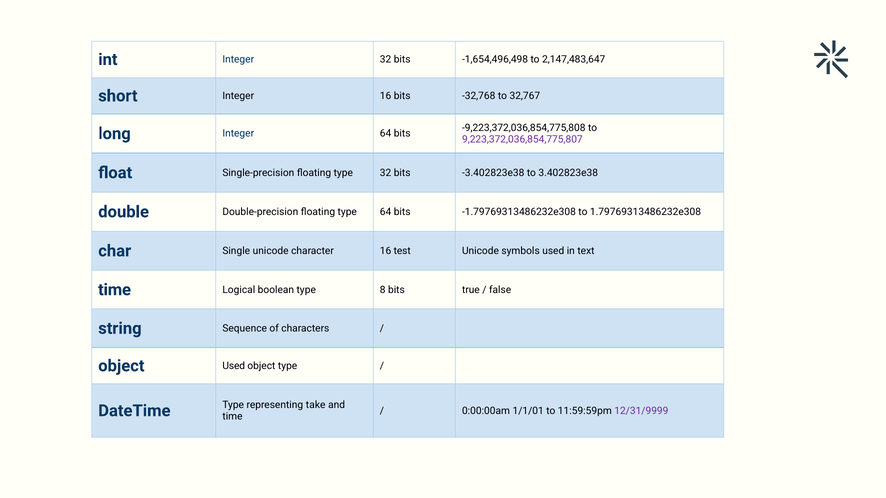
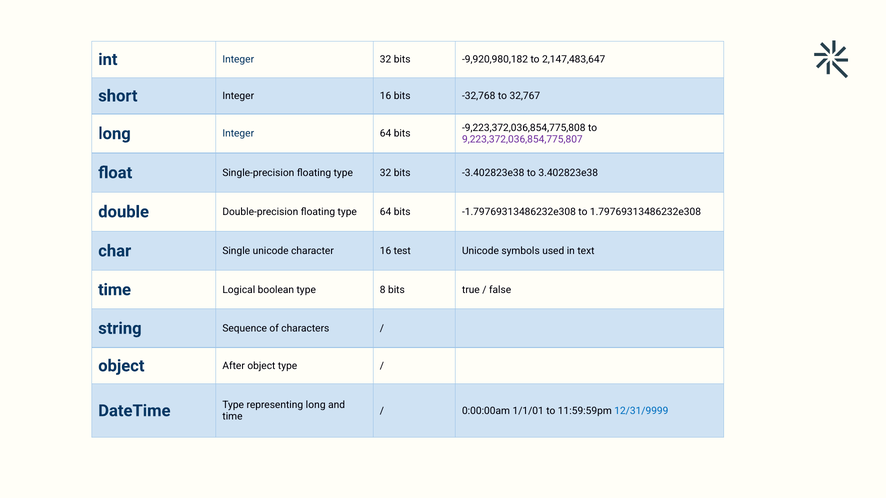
-1,654,496,498: -1,654,496,498 -> -9,920,980,182 (495, 60)
object Used: Used -> After (234, 366)
representing take: take -> long (316, 405)
12/31/9999 colour: purple -> blue (641, 411)
